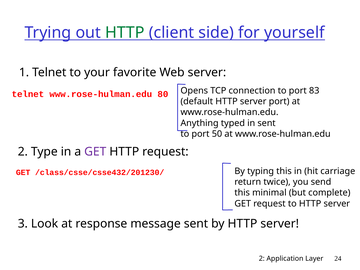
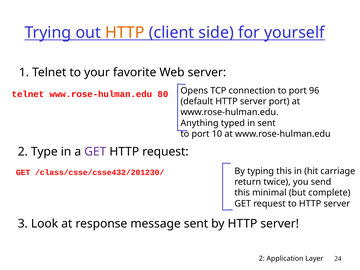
HTTP colour: green -> orange (125, 33)
83: 83 -> 96 (314, 91)
50: 50 -> 10 (217, 134)
